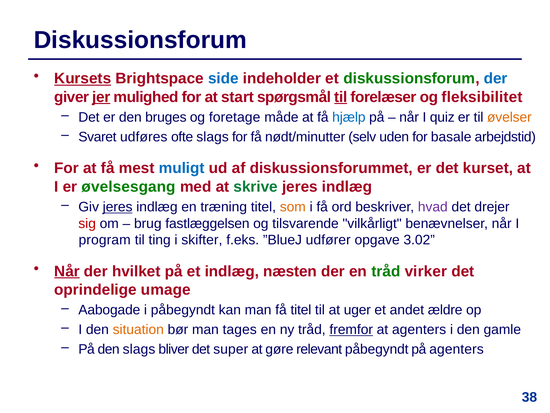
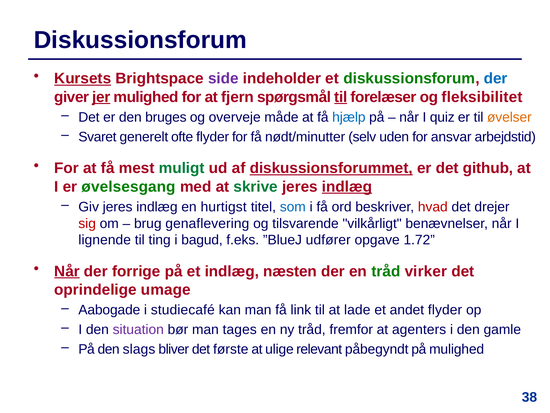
side colour: blue -> purple (223, 79)
start: start -> fjern (238, 97)
foretage: foretage -> overveje (235, 117)
udføres: udføres -> generelt (144, 137)
ofte slags: slags -> flyder (213, 137)
basale: basale -> ansvar (451, 137)
muligt colour: blue -> green (182, 168)
diskussionsforummet underline: none -> present (331, 168)
kurset: kurset -> github (488, 168)
indlæg underline: none -> present (347, 186)
jeres underline: present -> none (118, 207)
træning: træning -> hurtigst (224, 207)
som colour: orange -> blue (293, 207)
hvad colour: purple -> red (433, 207)
fastlæggelsen: fastlæggelsen -> genaflevering (207, 223)
program: program -> lignende (105, 240)
skifter: skifter -> bagud (202, 240)
3.02: 3.02 -> 1.72 (419, 240)
hvilket: hvilket -> forrige (136, 271)
i påbegyndt: påbegyndt -> studiecafé (183, 310)
få titel: titel -> link (301, 310)
uger: uger -> lade (357, 310)
andet ældre: ældre -> flyder (445, 310)
situation colour: orange -> purple (138, 329)
fremfor underline: present -> none (351, 329)
super: super -> første (231, 349)
gøre: gøre -> ulige (279, 349)
på agenters: agenters -> mulighed (457, 349)
